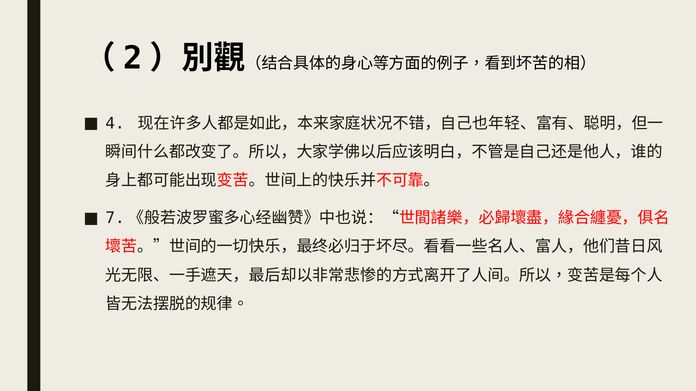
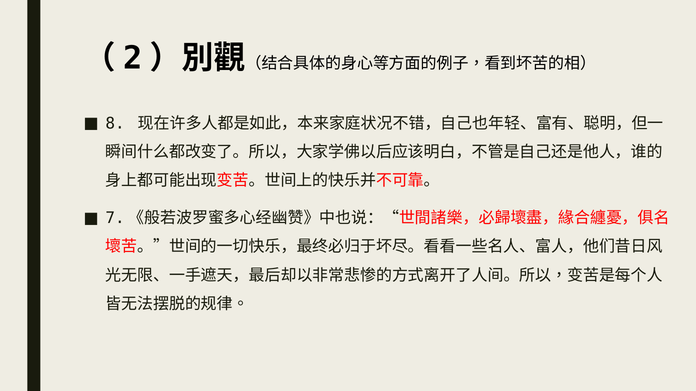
4: 4 -> 8 (115, 124)
